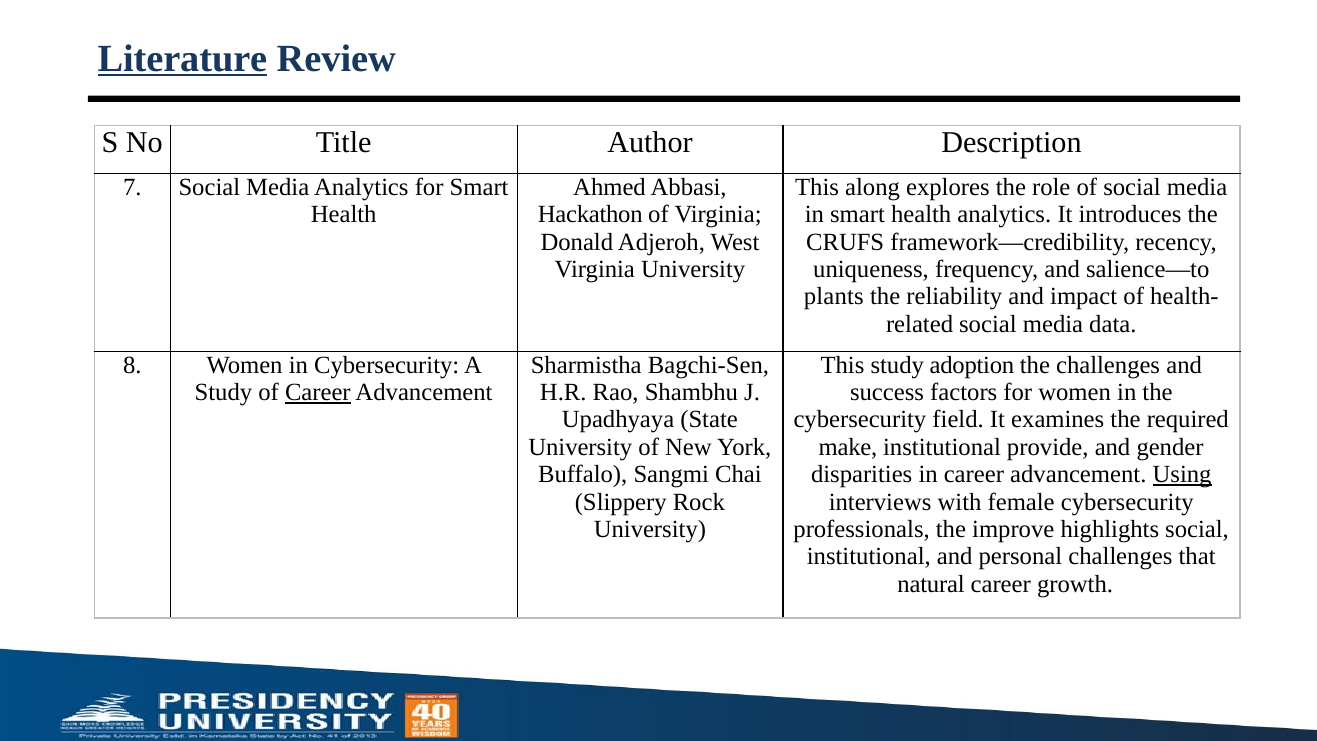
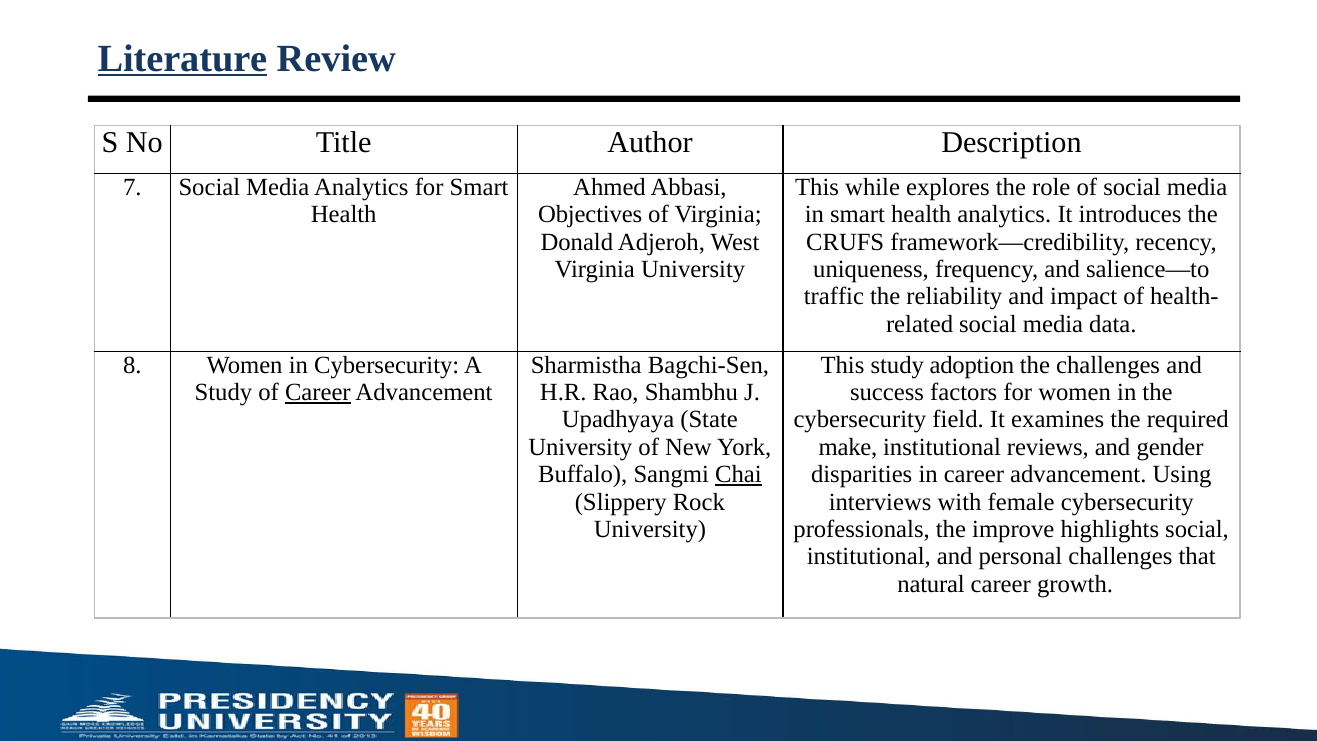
along: along -> while (873, 187)
Hackathon: Hackathon -> Objectives (590, 215)
plants: plants -> traffic (834, 297)
provide: provide -> reviews (1048, 447)
Chai underline: none -> present (738, 474)
Using underline: present -> none (1182, 474)
